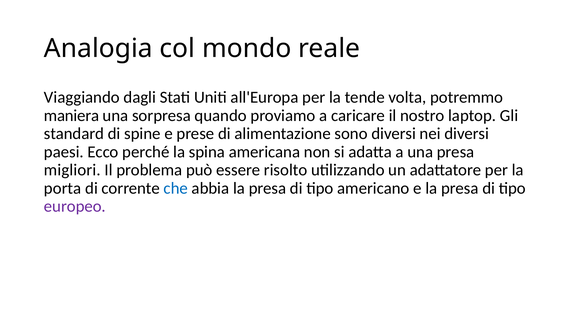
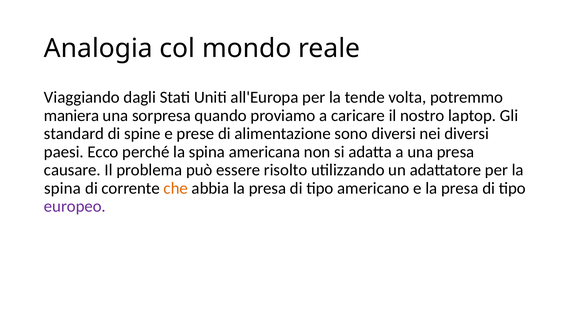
migliori: migliori -> causare (72, 170)
porta: porta -> spina (63, 188)
che colour: blue -> orange (176, 188)
